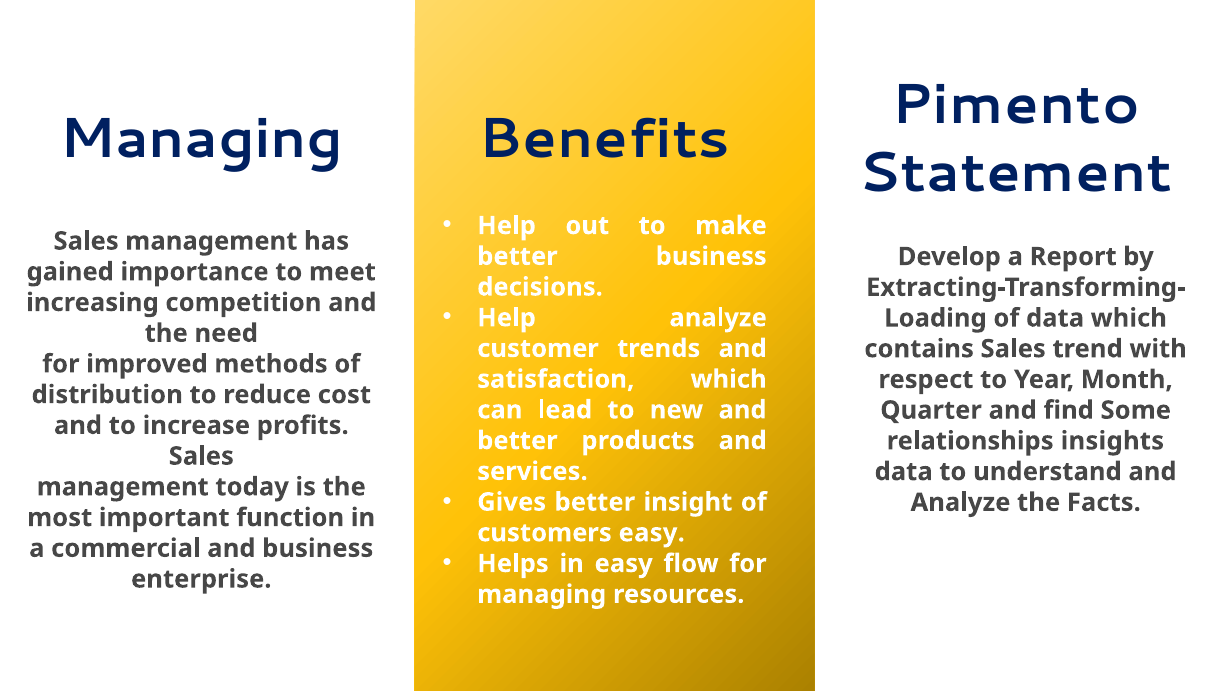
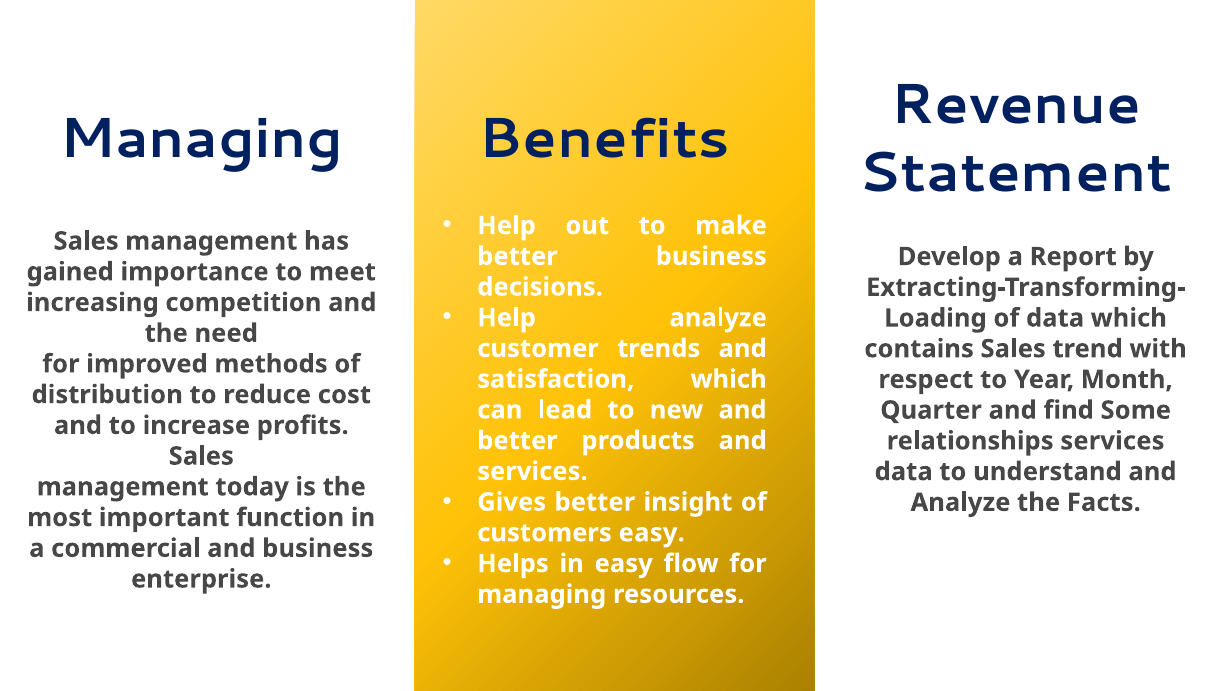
Pimento: Pimento -> Revenue (1016, 105)
relationships insights: insights -> services (1112, 441)
